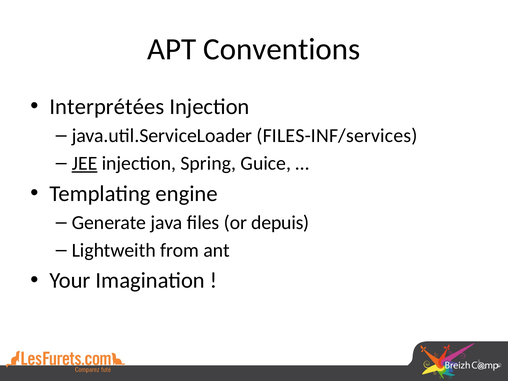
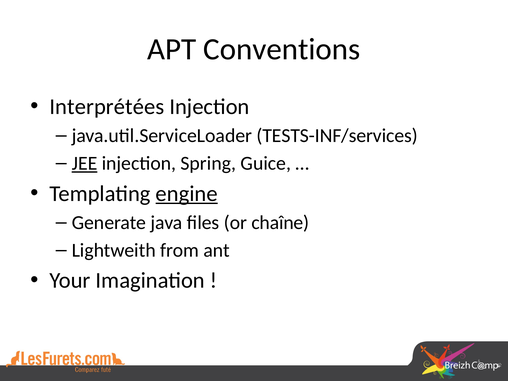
FILES-INF/services: FILES-INF/services -> TESTS-INF/services (337, 136)
engine underline: none -> present (187, 194)
depuis: depuis -> chaîne (280, 223)
